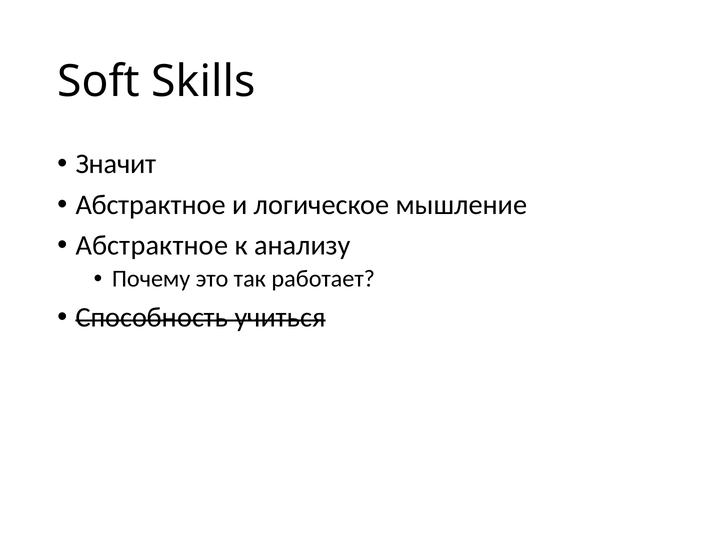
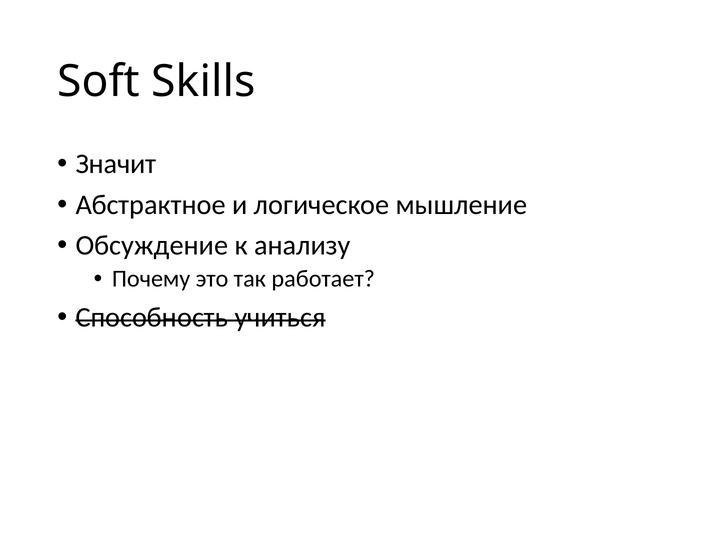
Абстрактное: Абстрактное -> Обсуждение (152, 246)
